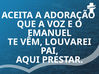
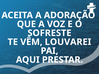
EMANUEL: EMANUEL -> SOFRESTE (49, 33)
